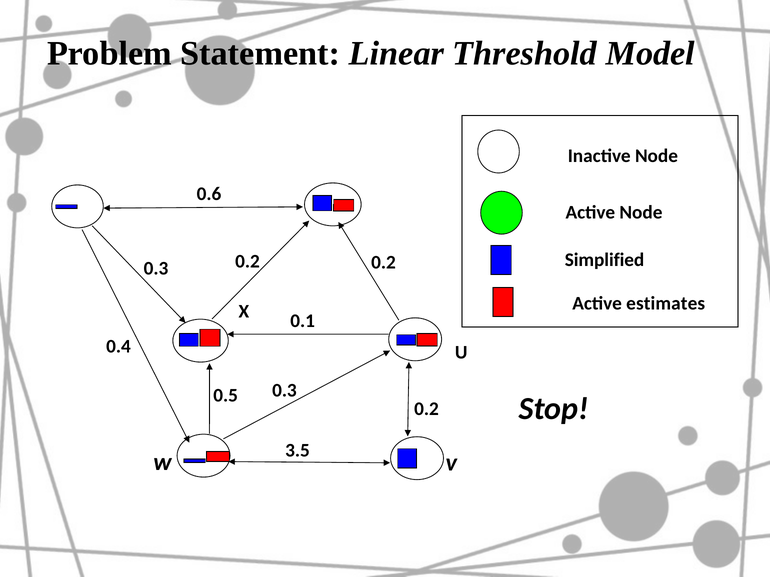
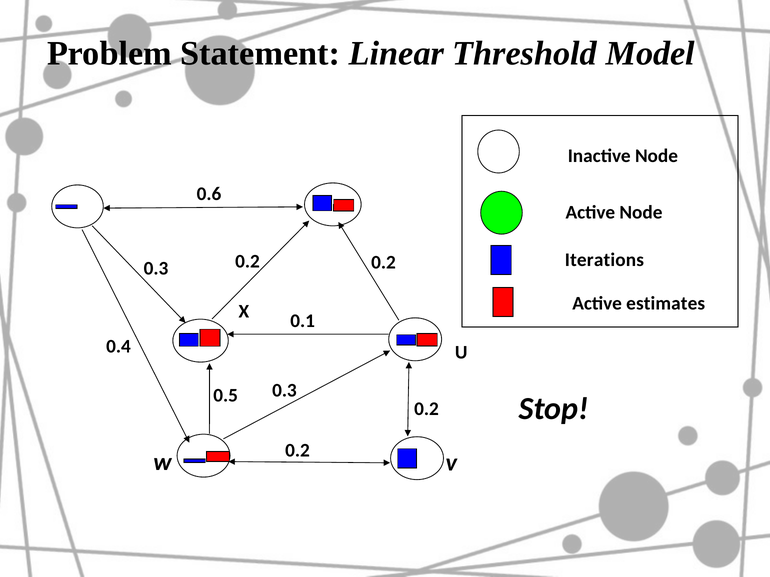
Simplified: Simplified -> Iterations (604, 260)
w 3.5: 3.5 -> 0.2 (298, 451)
